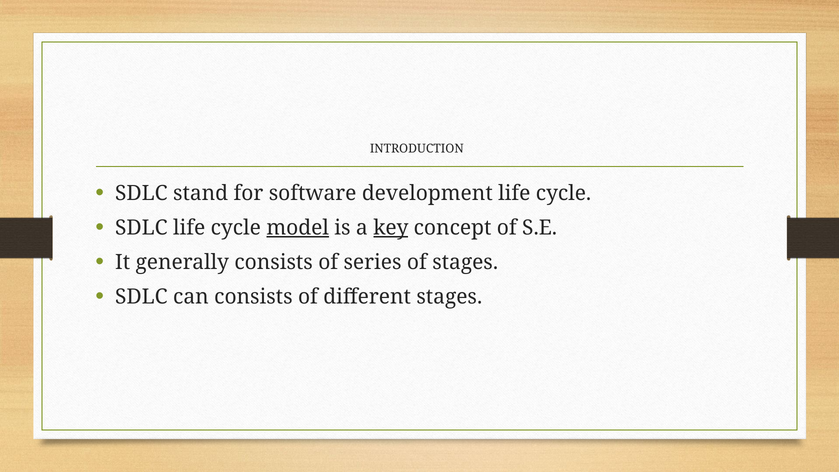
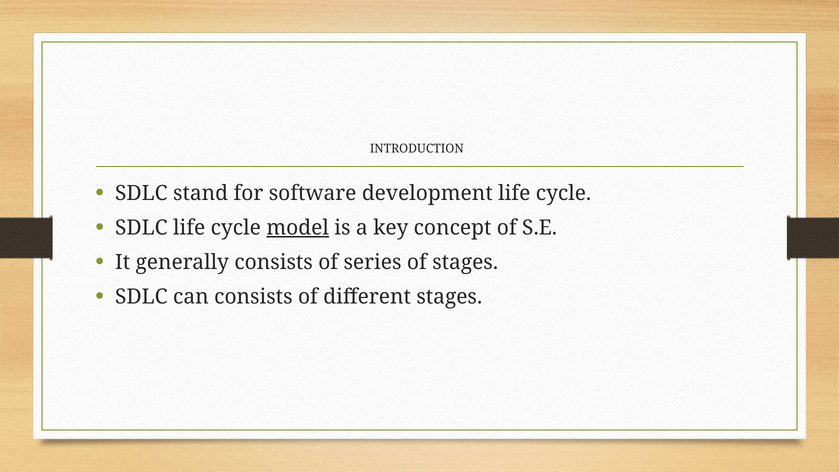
key underline: present -> none (391, 228)
